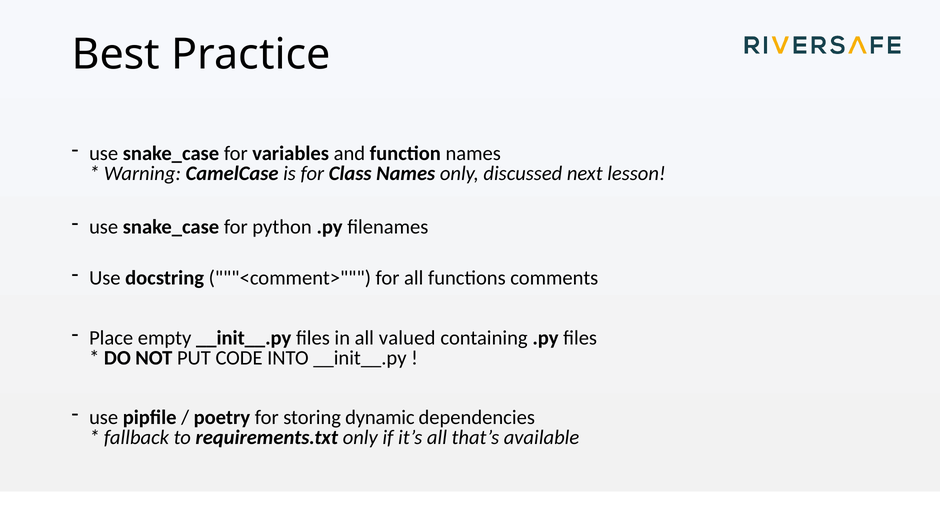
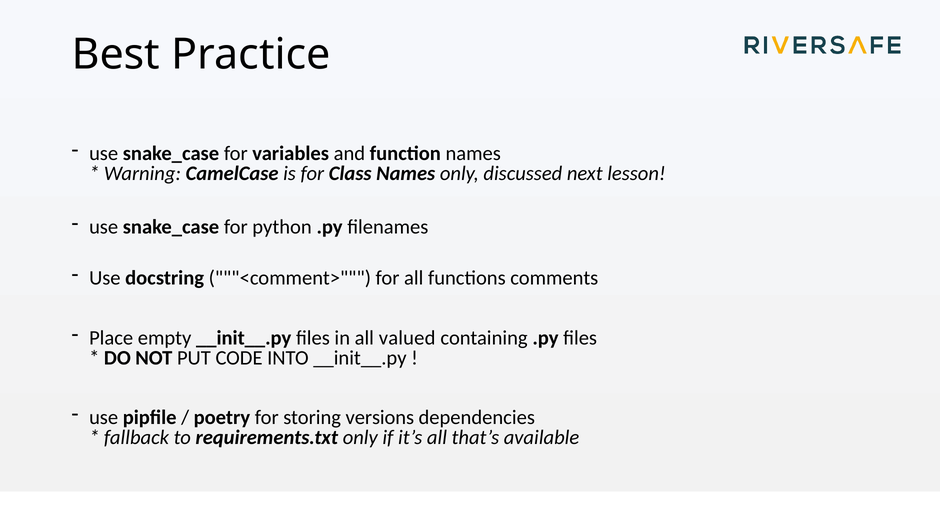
dynamic: dynamic -> versions (380, 417)
